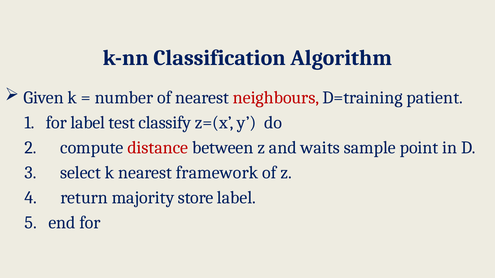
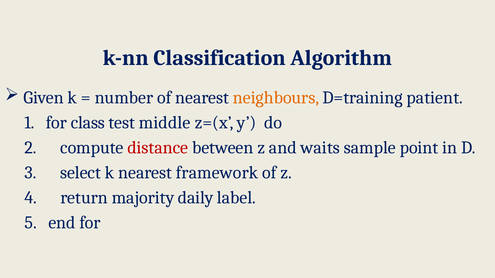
neighbours colour: red -> orange (276, 98)
for label: label -> class (88, 123)
classify: classify -> middle (165, 123)
store: store -> daily (196, 198)
